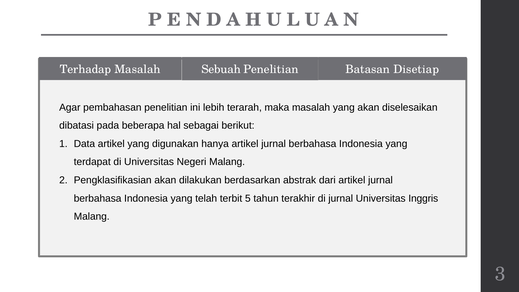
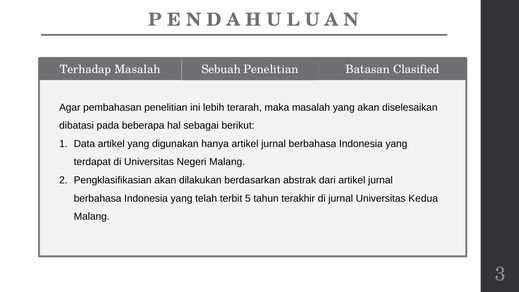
Disetiap: Disetiap -> Clasified (416, 69)
Inggris: Inggris -> Kedua (423, 198)
